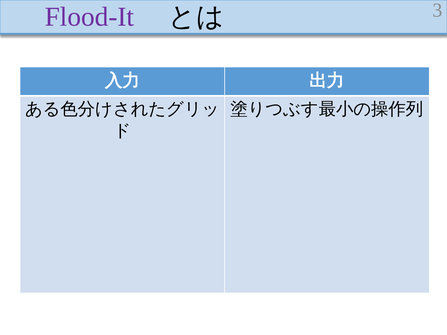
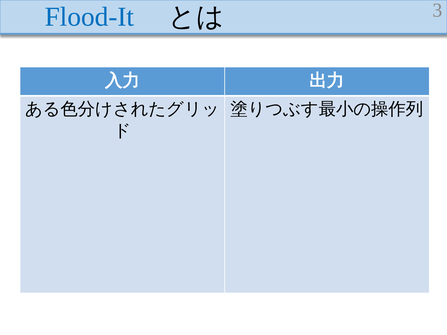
Flood-It colour: purple -> blue (89, 17)
